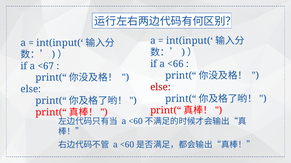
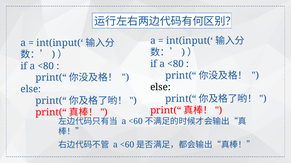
<66: <66 -> <80 (176, 64)
<67: <67 -> <80 (46, 66)
else colour: red -> black (160, 87)
